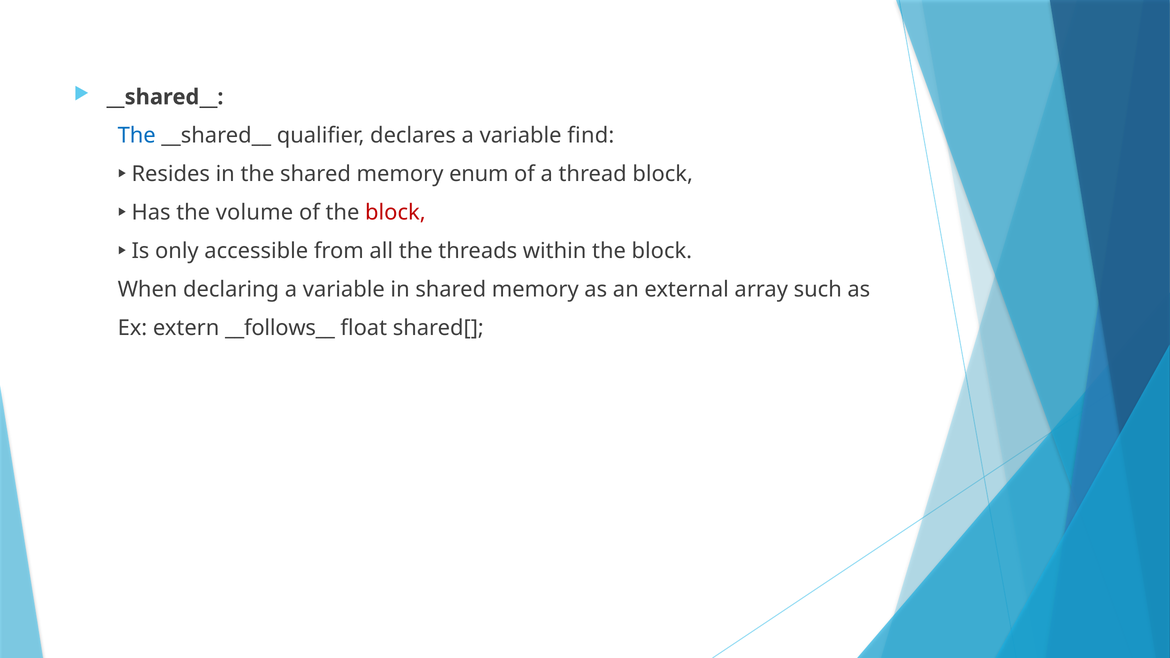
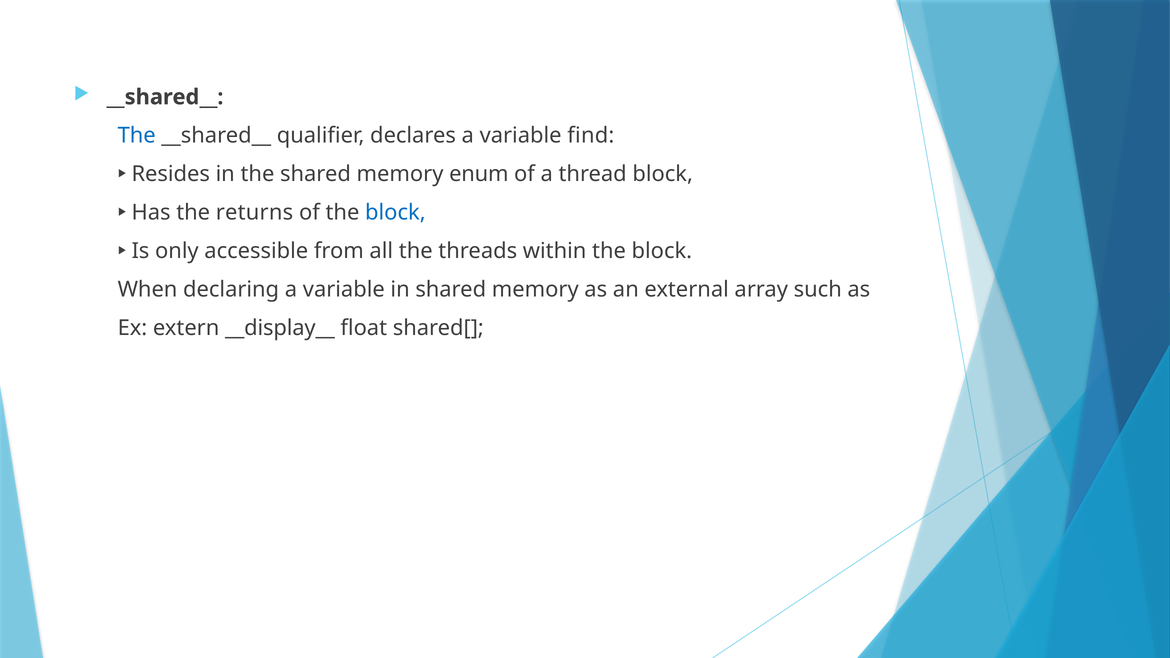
volume: volume -> returns (254, 213)
block colour: red -> blue (395, 213)
__follows__: __follows__ -> __display__ (280, 328)
